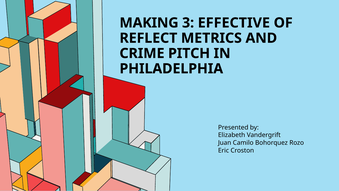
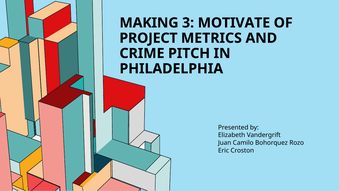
EFFECTIVE: EFFECTIVE -> MOTIVATE (234, 23)
REFLECT: REFLECT -> PROJECT (148, 38)
